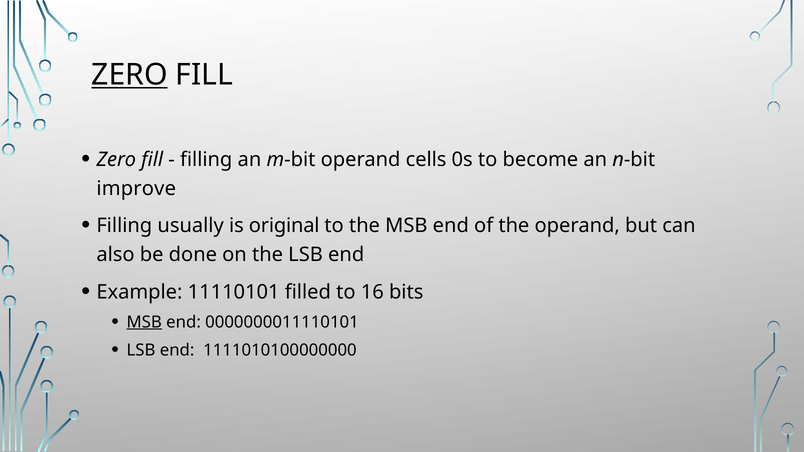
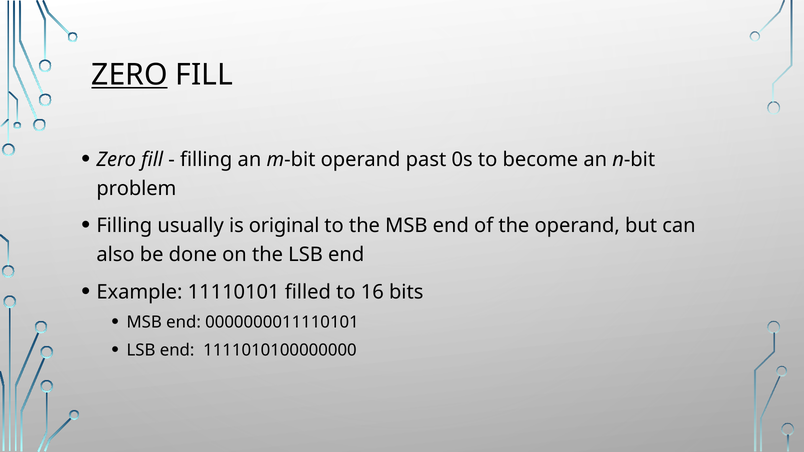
cells: cells -> past (426, 160)
improve: improve -> problem (136, 189)
MSB underline: present -> none (144, 322)
